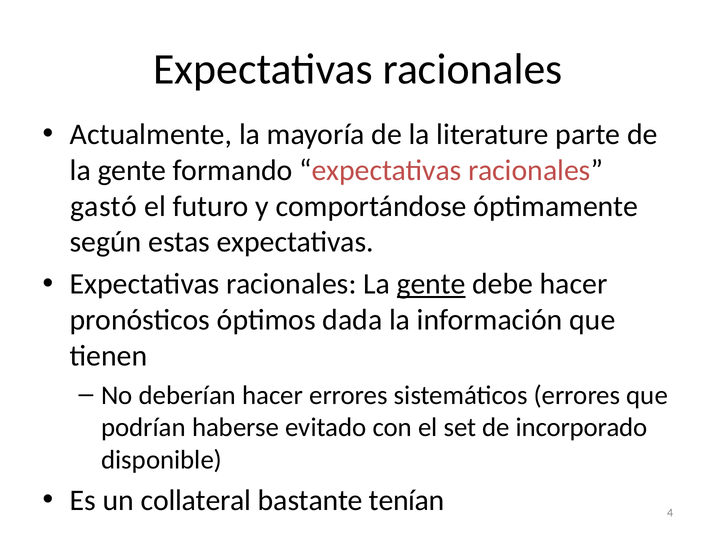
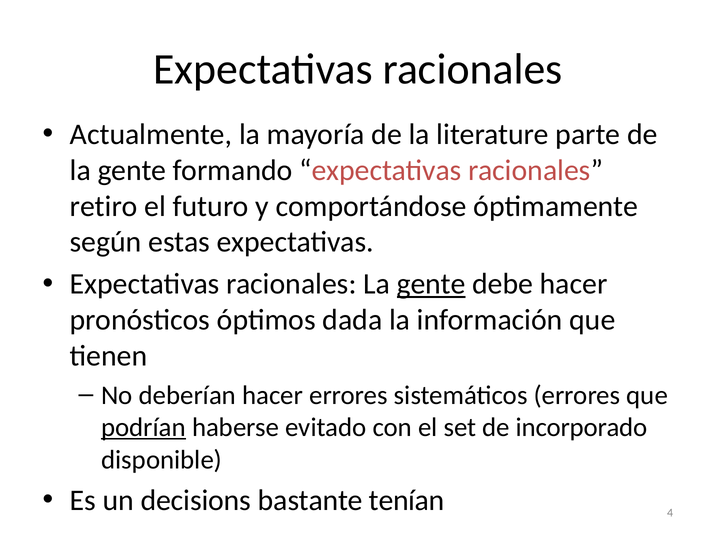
gastó: gastó -> retiro (104, 206)
podrían underline: none -> present (144, 427)
collateral: collateral -> decisions (196, 500)
